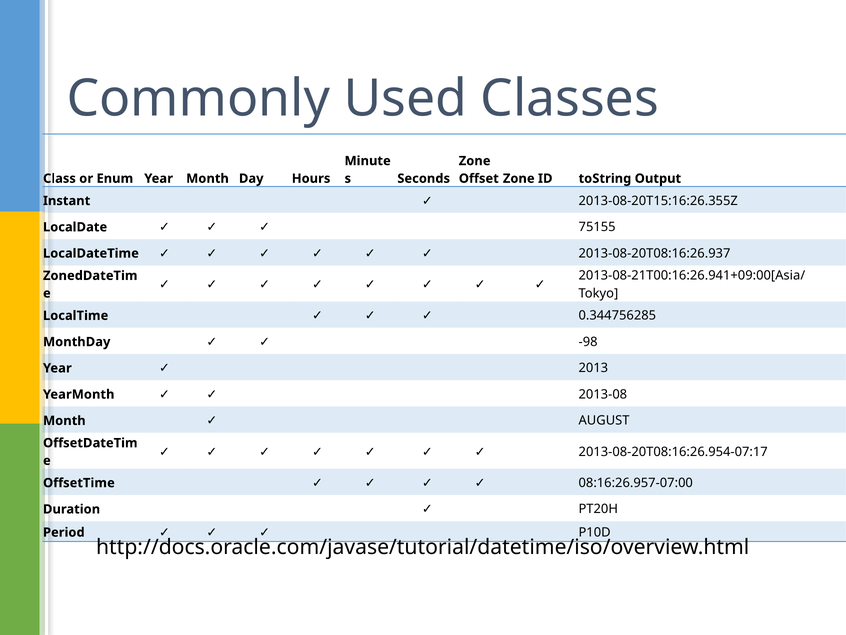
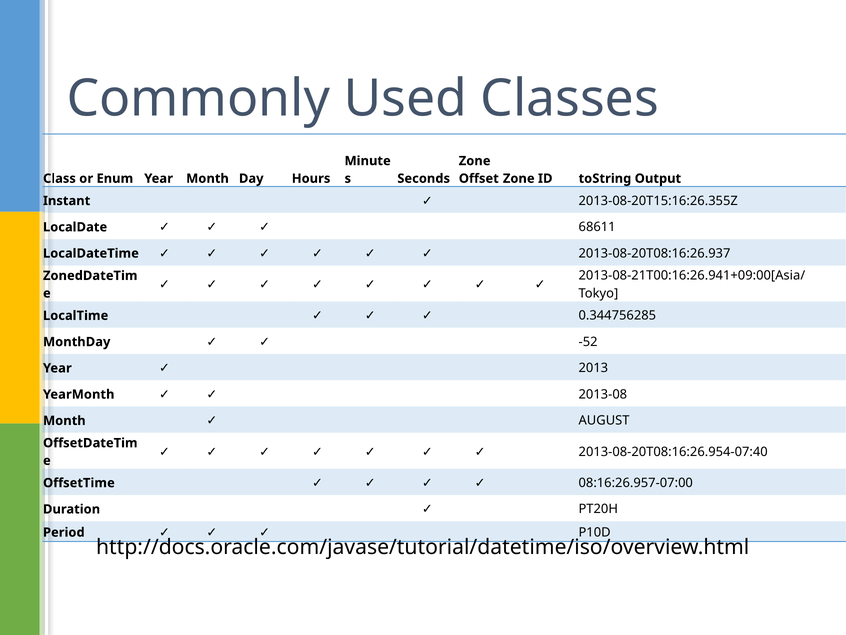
75155: 75155 -> 68611 (597, 227)
-98: -98 -> -52 (588, 342)
2013-08-20T08:16:26.954-07:17: 2013-08-20T08:16:26.954-07:17 -> 2013-08-20T08:16:26.954-07:40 (673, 451)
